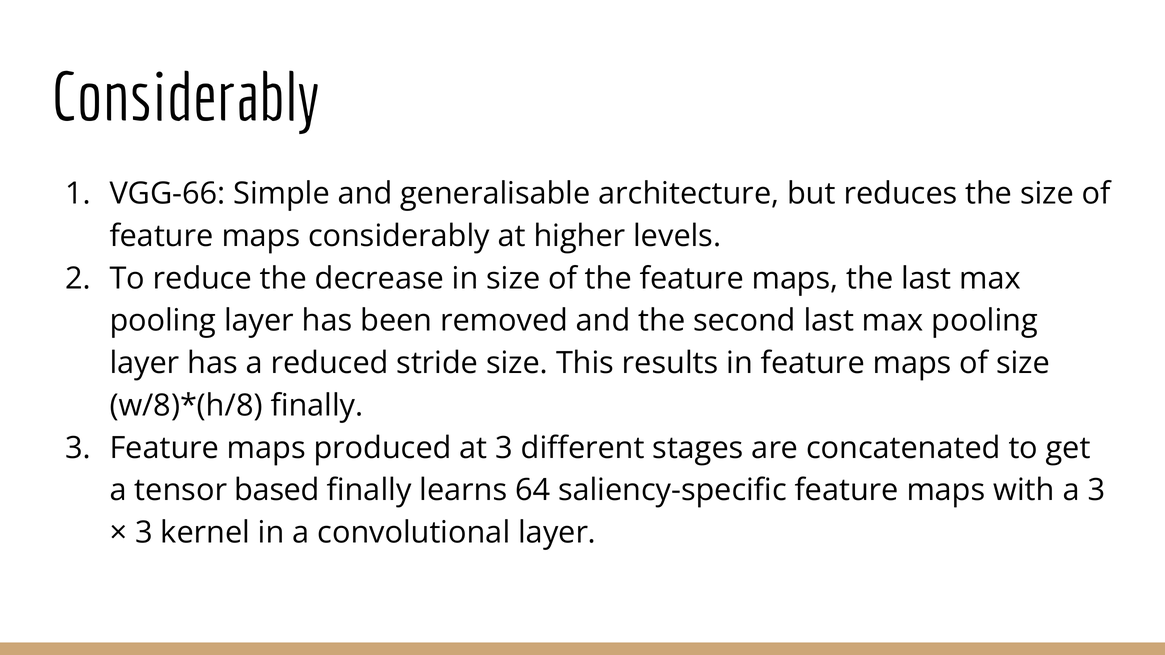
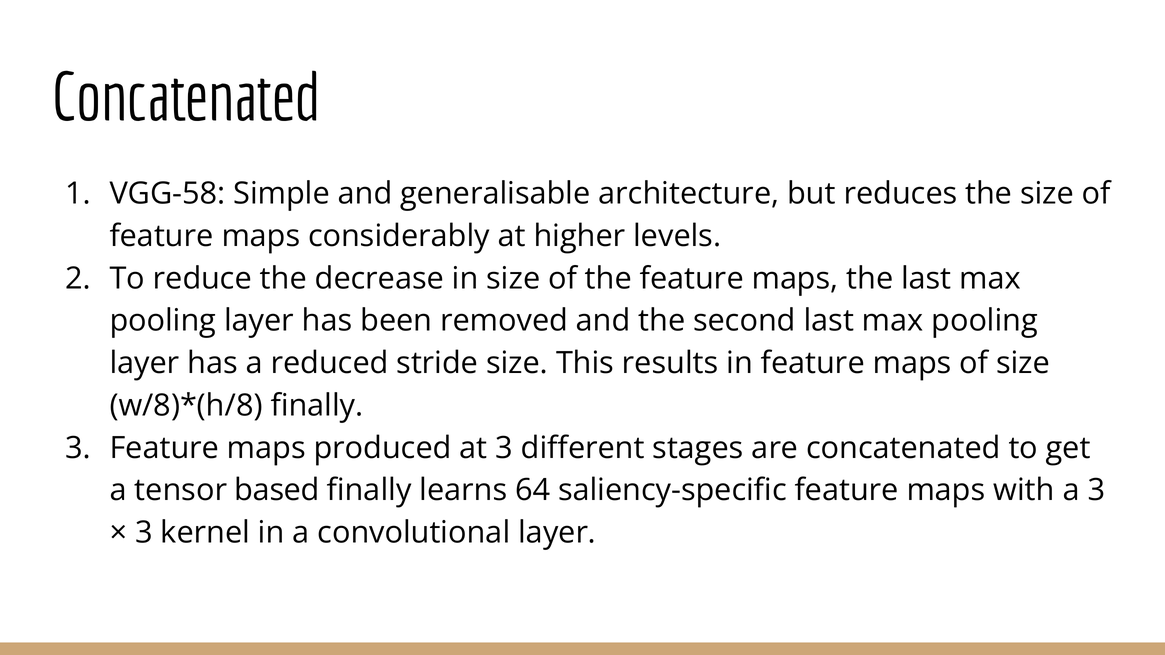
Considerably: Considerably -> Concatenated (186, 98)
VGG-66: VGG-66 -> VGG-58 (168, 194)
